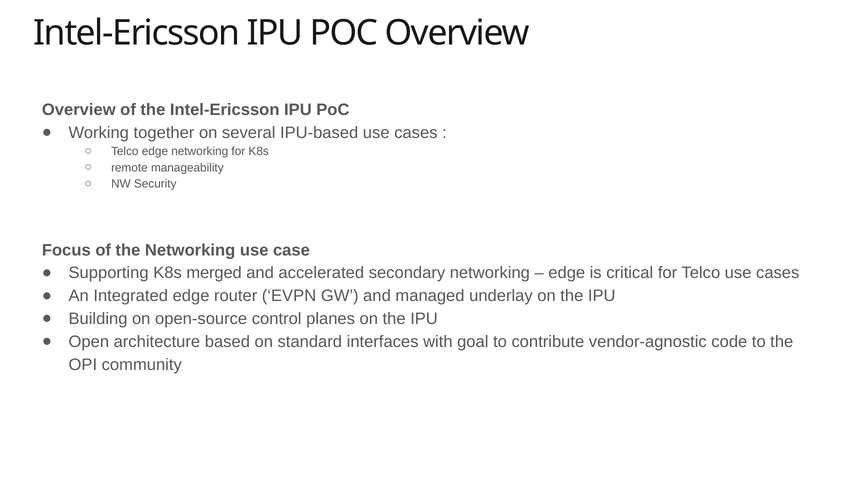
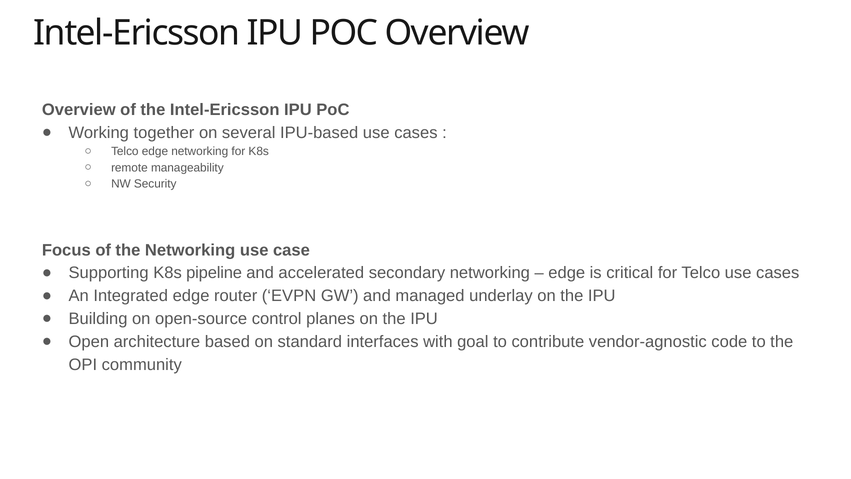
merged: merged -> pipeline (214, 273)
